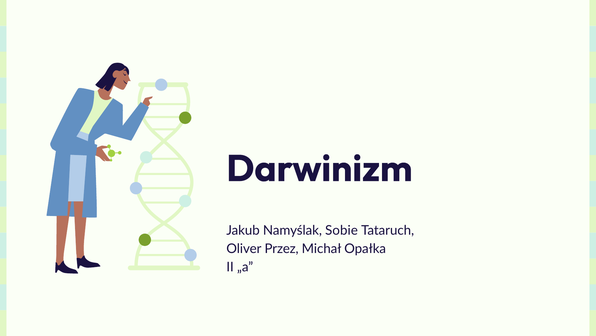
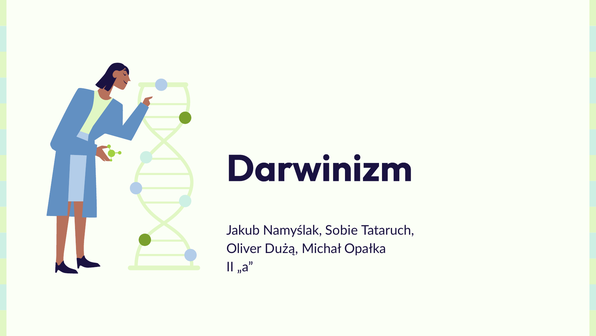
Przez: Przez -> Dużą (281, 248)
